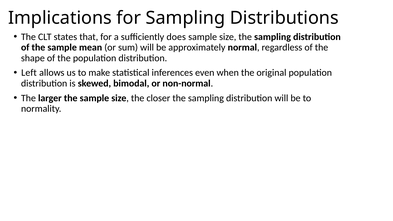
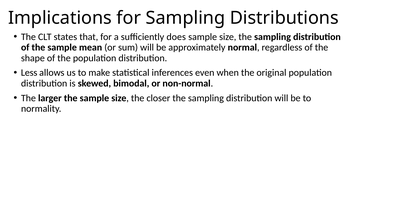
Left: Left -> Less (29, 73)
